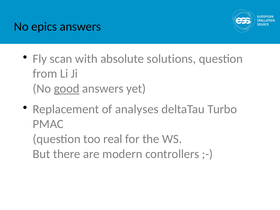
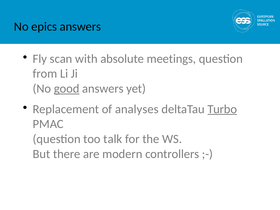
solutions: solutions -> meetings (171, 59)
Turbo underline: none -> present (222, 109)
real: real -> talk (113, 139)
